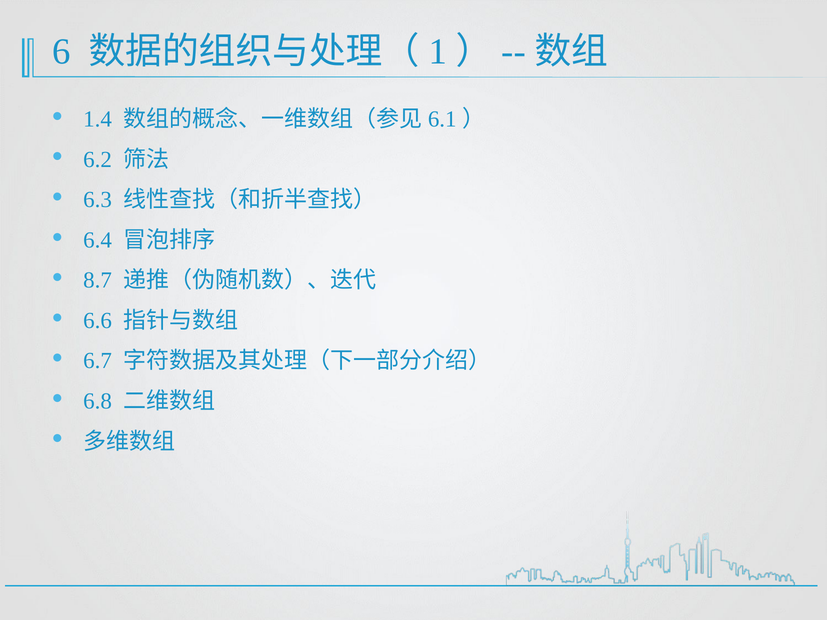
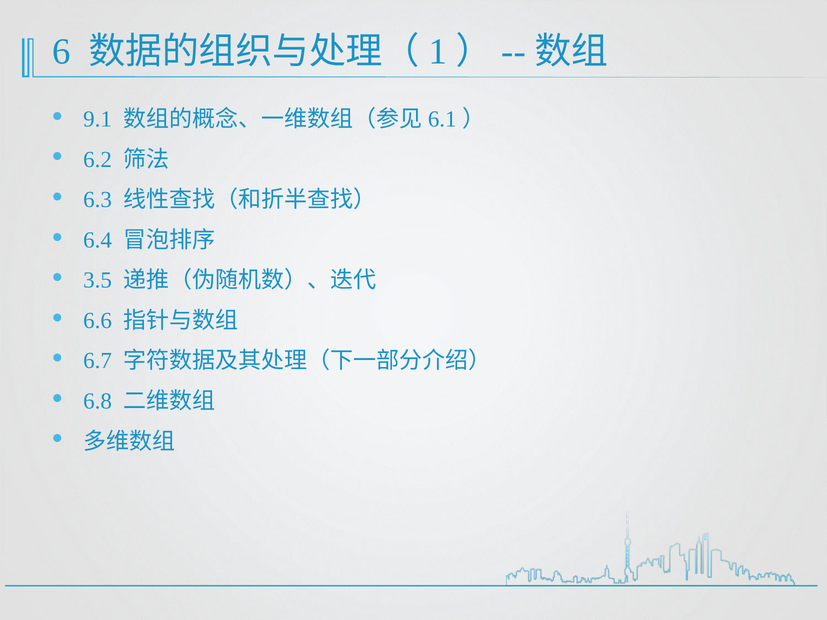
1.4: 1.4 -> 9.1 (98, 119)
8.7: 8.7 -> 3.5 (98, 280)
